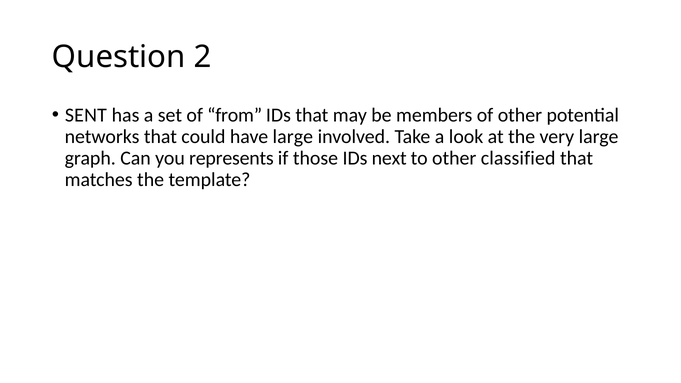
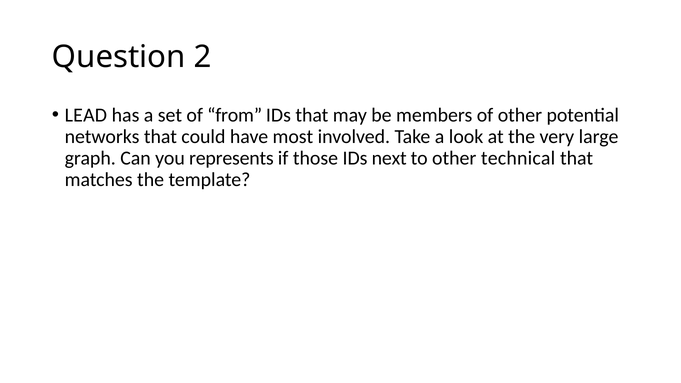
SENT: SENT -> LEAD (86, 115)
have large: large -> most (293, 137)
classified: classified -> technical (518, 158)
